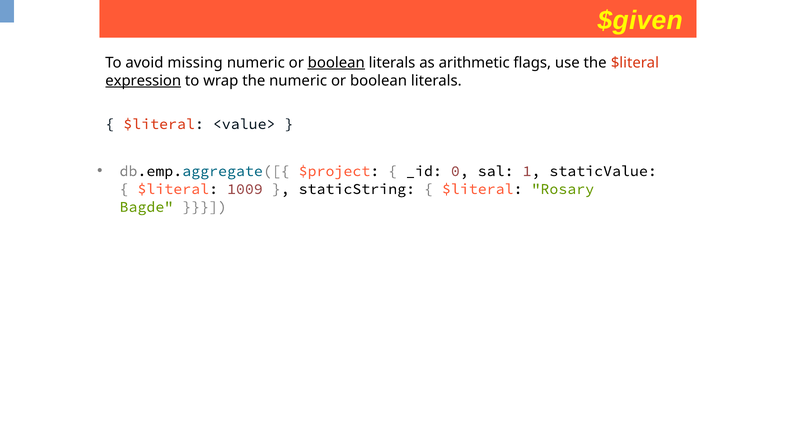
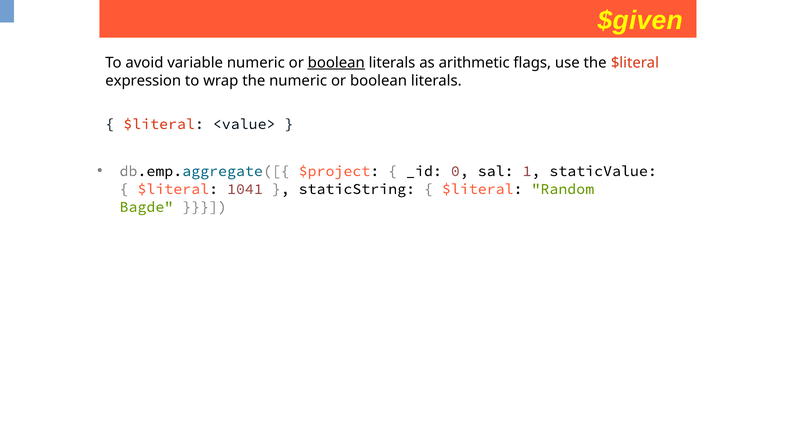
missing: missing -> variable (195, 63)
expression underline: present -> none (143, 81)
1009: 1009 -> 1041 (245, 189)
Rosary: Rosary -> Random (563, 189)
